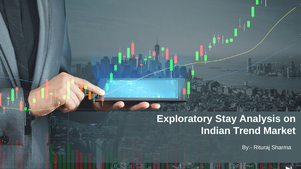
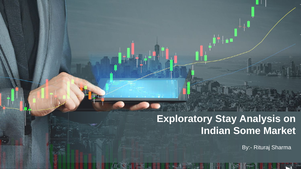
Trend: Trend -> Some (247, 131)
